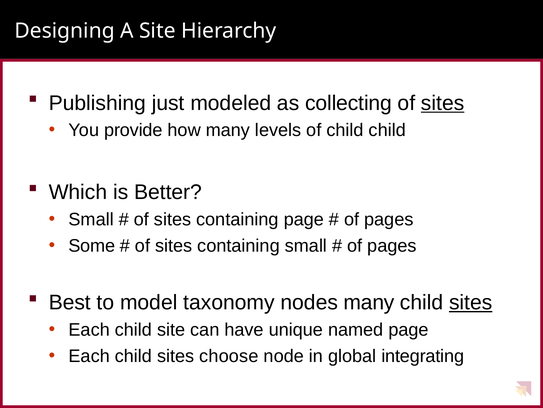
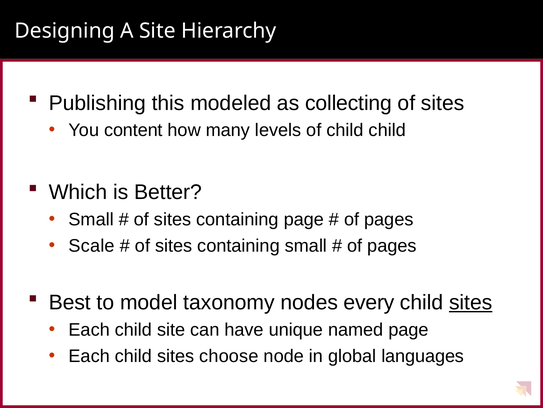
just: just -> this (168, 103)
sites underline: present -> none (443, 103)
provide: provide -> content (133, 130)
Some: Some -> Scale (92, 245)
nodes many: many -> every (369, 302)
integrating: integrating -> languages (423, 355)
